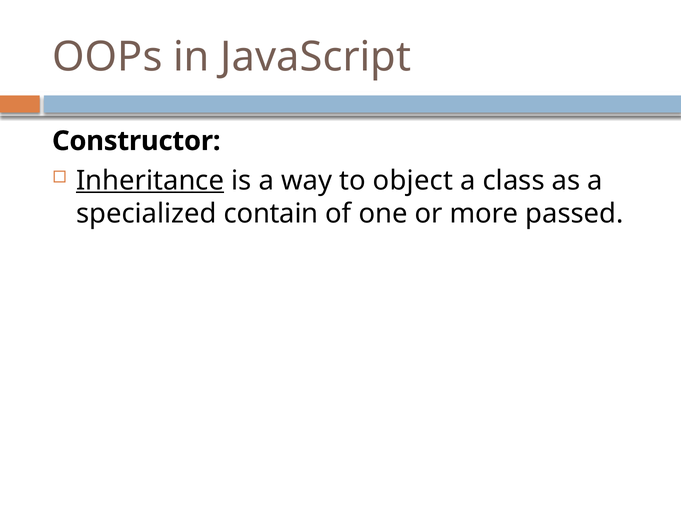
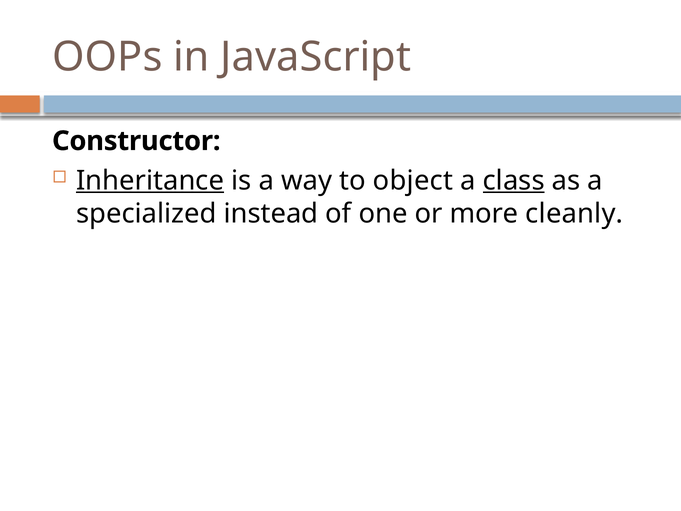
class underline: none -> present (514, 181)
contain: contain -> instead (271, 213)
passed: passed -> cleanly (574, 213)
